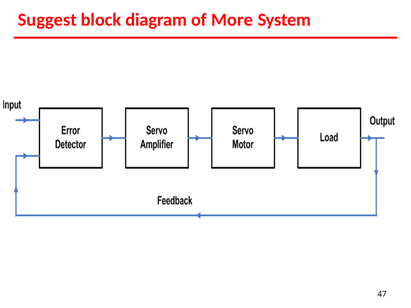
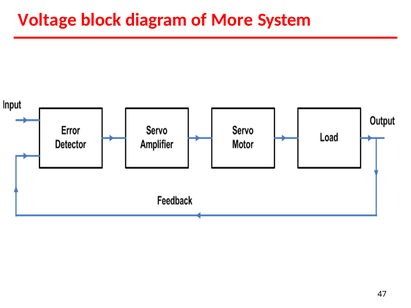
Suggest: Suggest -> Voltage (47, 20)
